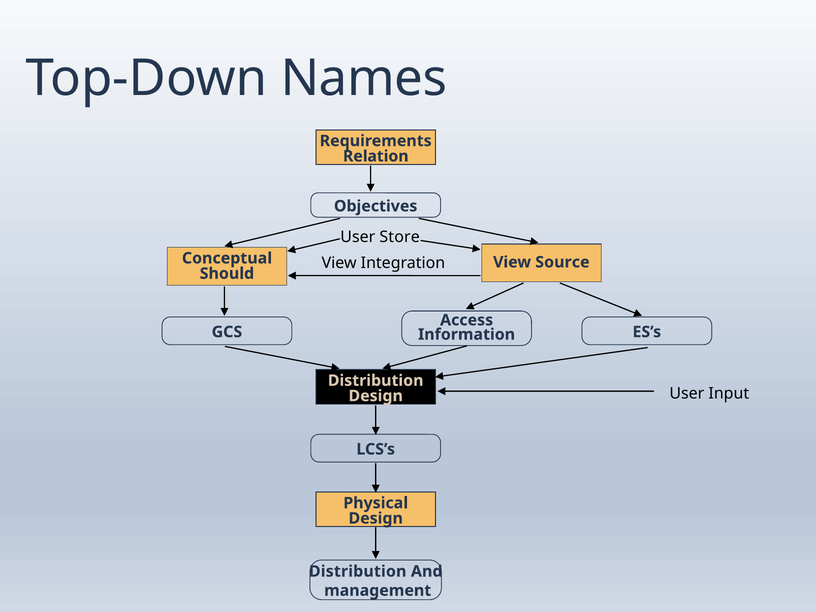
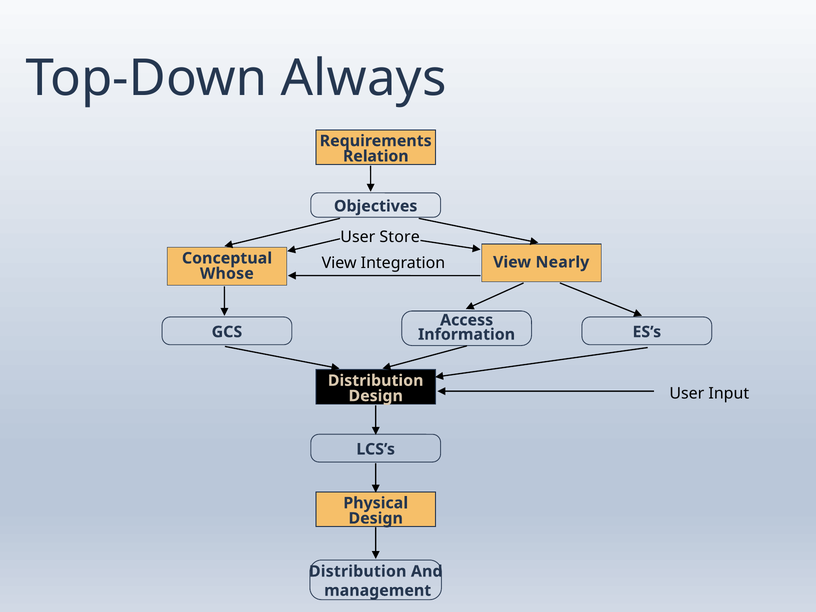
Names: Names -> Always (364, 78)
Source: Source -> Nearly (562, 262)
Should: Should -> Whose (227, 274)
